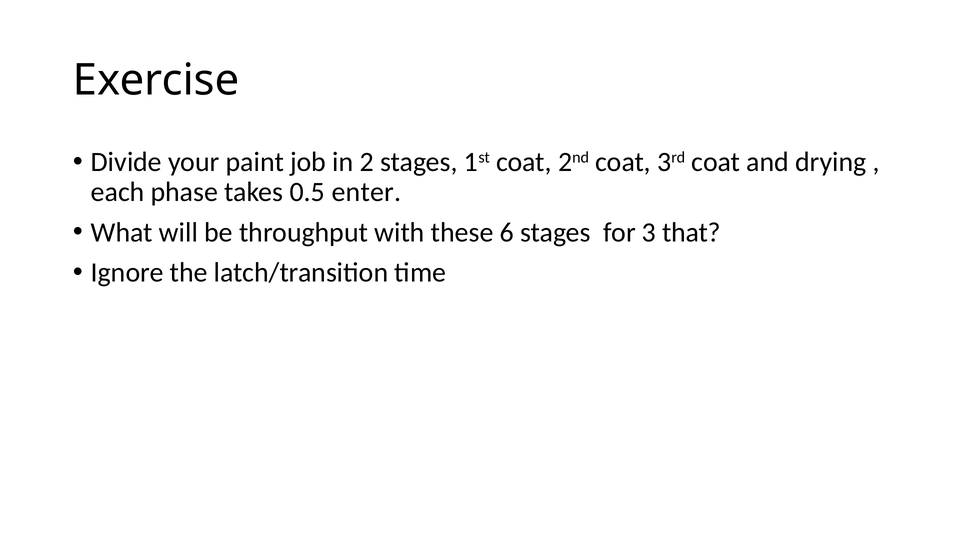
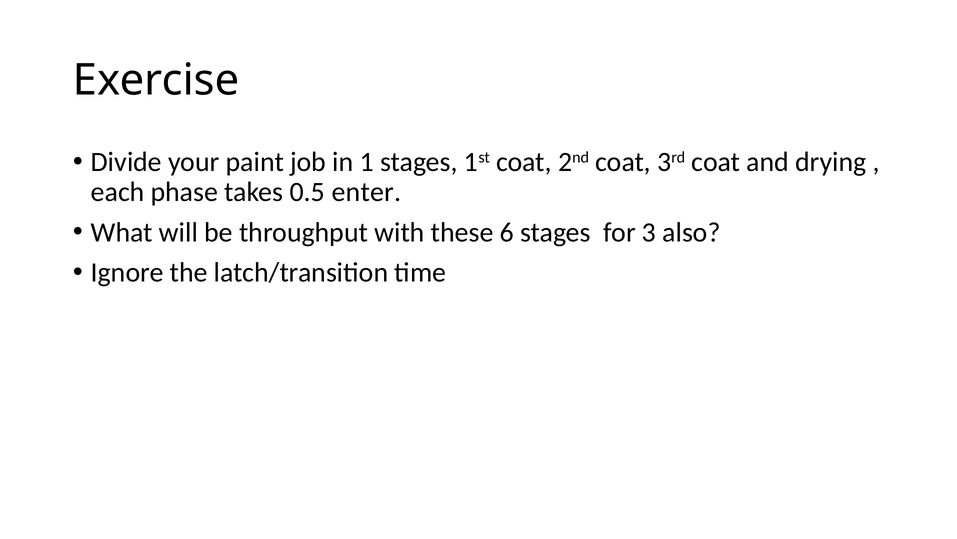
2: 2 -> 1 (367, 162)
that: that -> also (691, 232)
